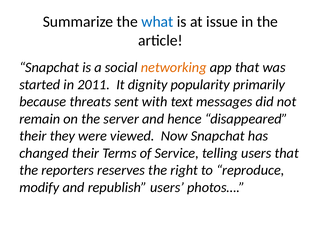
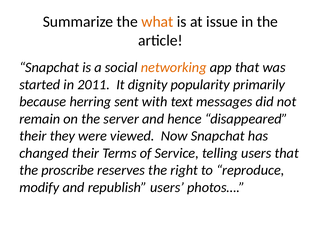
what colour: blue -> orange (157, 22)
threats: threats -> herring (90, 102)
reporters: reporters -> proscribe (68, 170)
